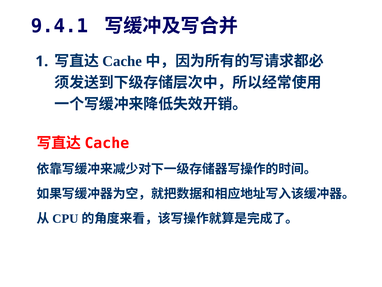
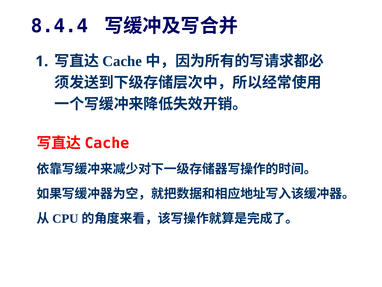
9.4.1: 9.4.1 -> 8.4.4 (59, 26)
